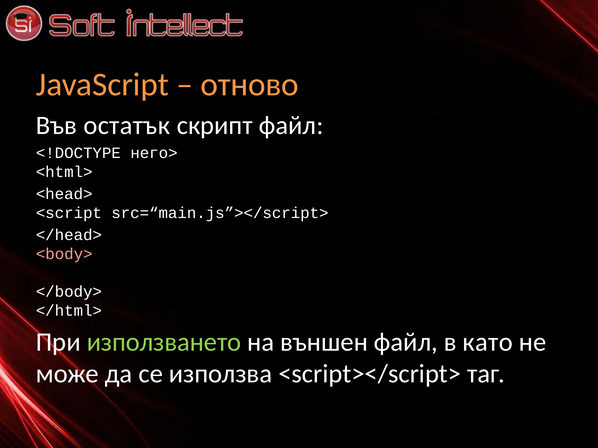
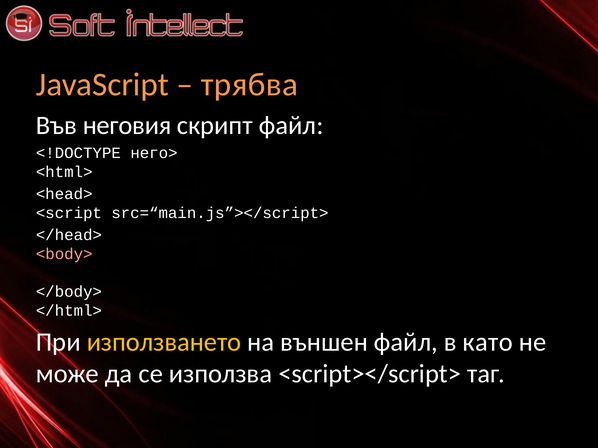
отново: отново -> трябва (249, 85)
остатък: остатък -> неговия (127, 125)
използването colour: light green -> yellow (164, 342)
